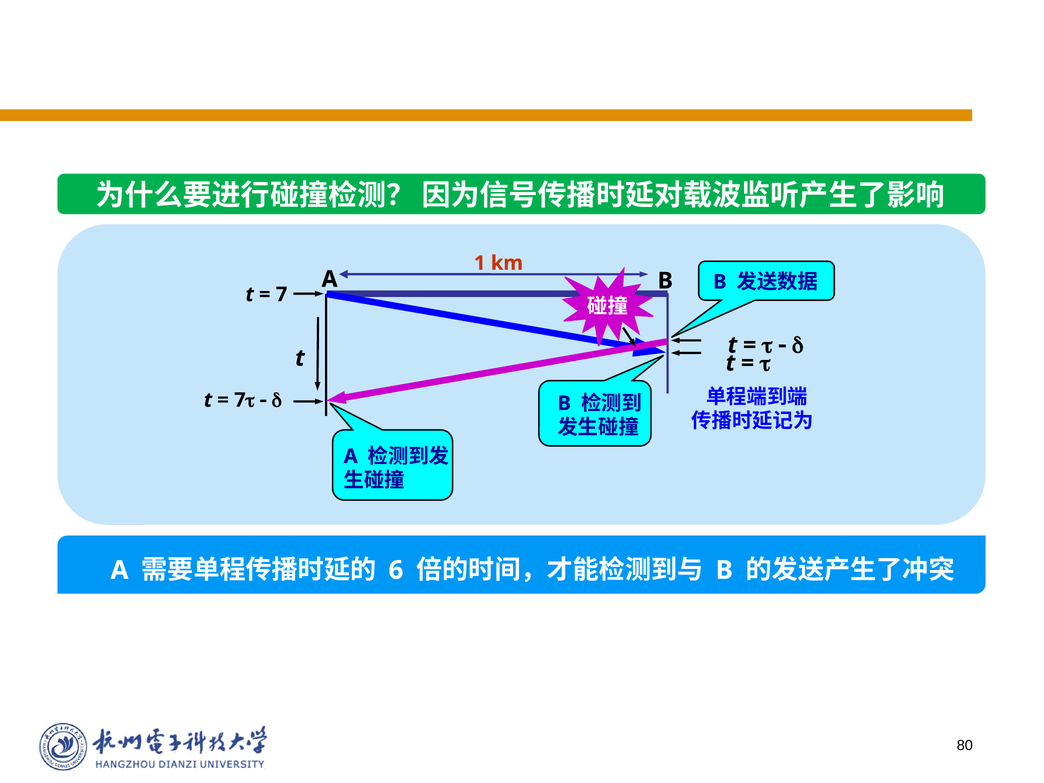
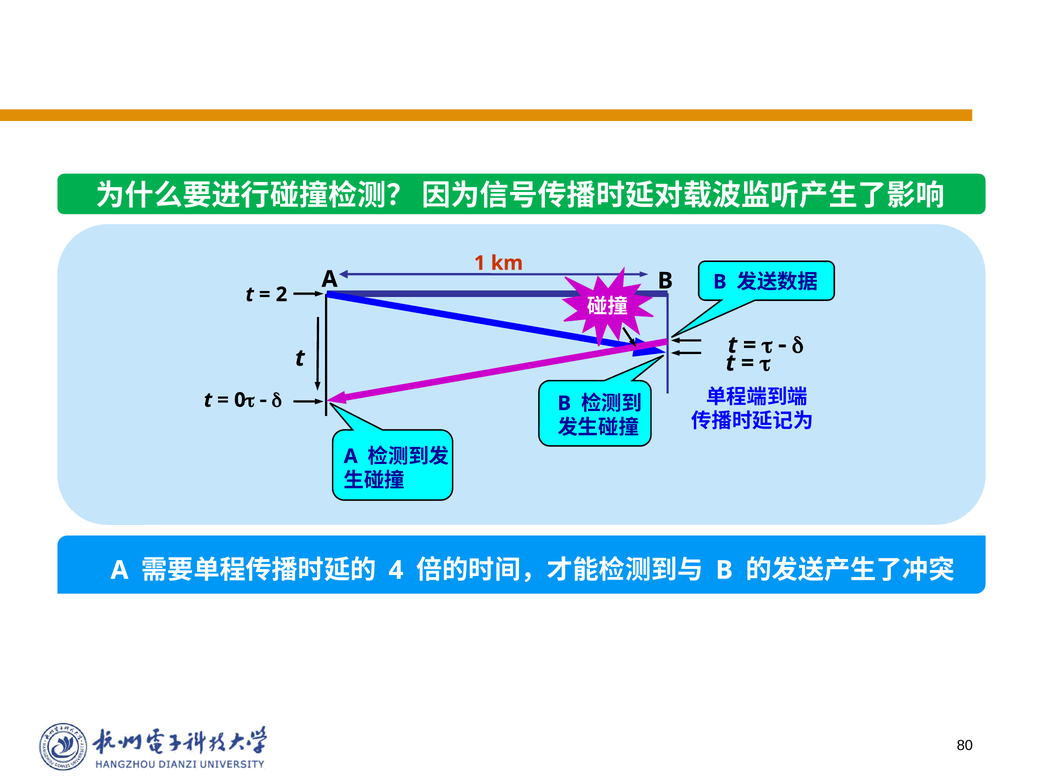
7: 7 -> 2 (282, 294)
7: 7 -> 0 (240, 400)
6: 6 -> 4 (396, 570)
